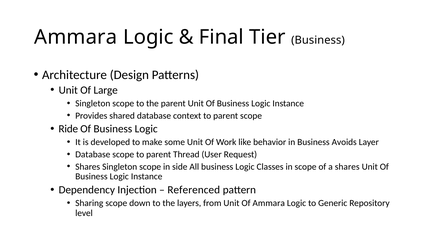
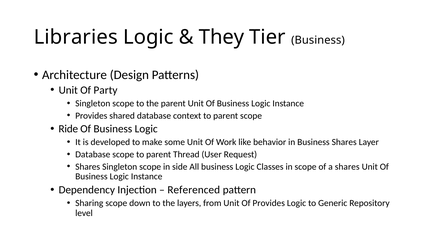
Ammara: Ammara -> Libraries (76, 37)
Final: Final -> They (222, 37)
Large: Large -> Party (106, 90)
Business Avoids: Avoids -> Shares (344, 142)
Of Ammara: Ammara -> Provides (269, 203)
